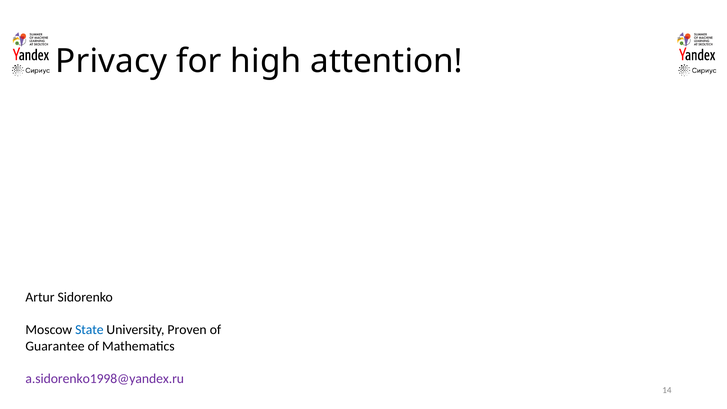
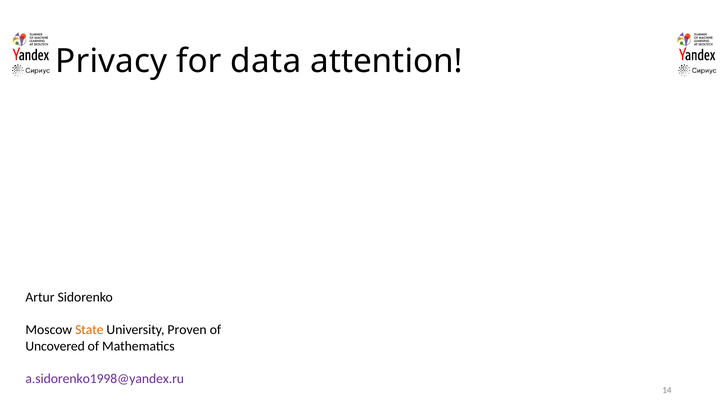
high: high -> data (266, 61)
State colour: blue -> orange (89, 330)
Guarantee: Guarantee -> Uncovered (55, 346)
